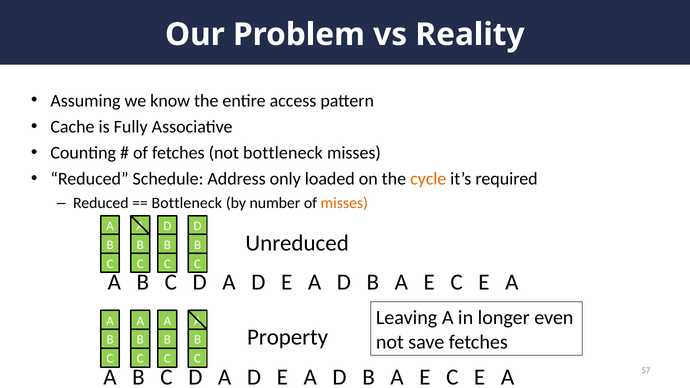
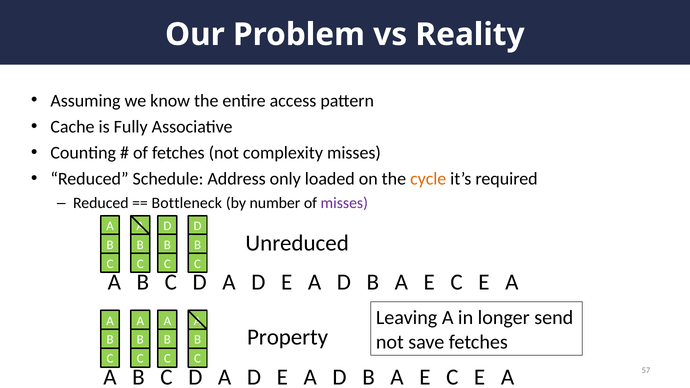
not bottleneck: bottleneck -> complexity (283, 153)
misses colour: orange -> purple (344, 203)
even: even -> send (554, 318)
